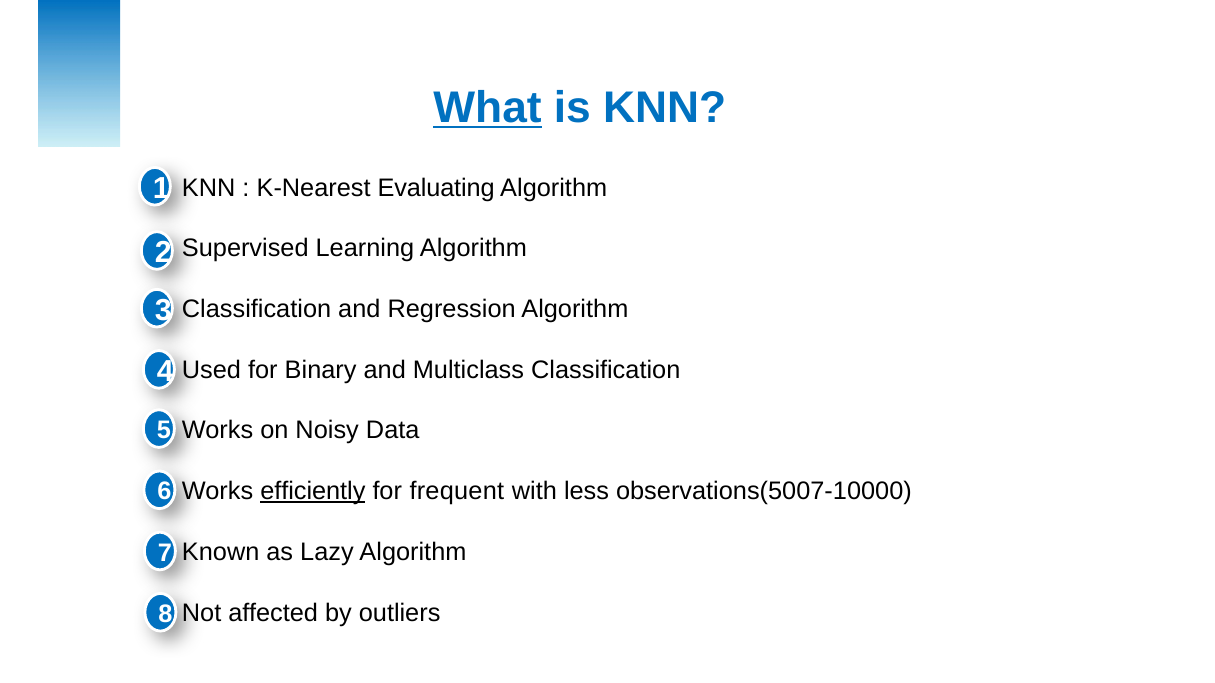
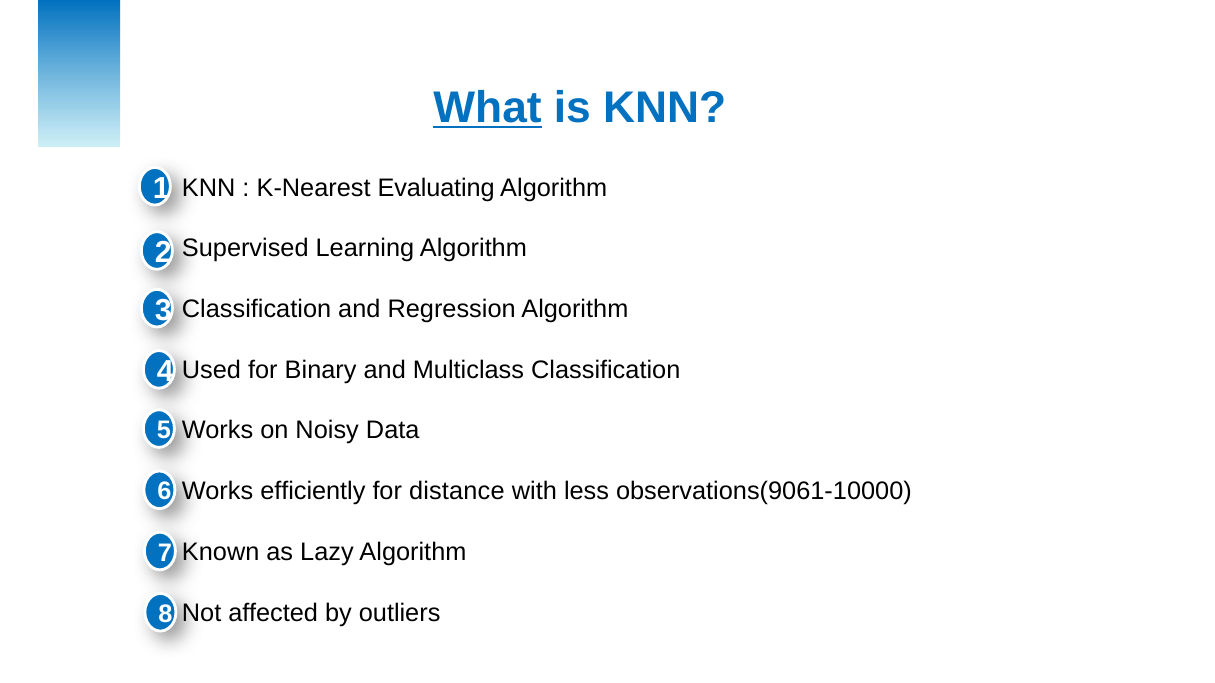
efficiently underline: present -> none (313, 492)
frequent: frequent -> distance (457, 492)
observations(5007-10000: observations(5007-10000 -> observations(9061-10000 (764, 492)
